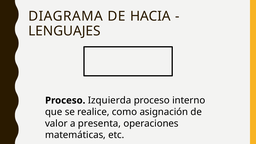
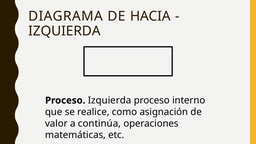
LENGUAJES: LENGUAJES -> IZQUIERDA (64, 31)
presenta: presenta -> continúa (99, 123)
